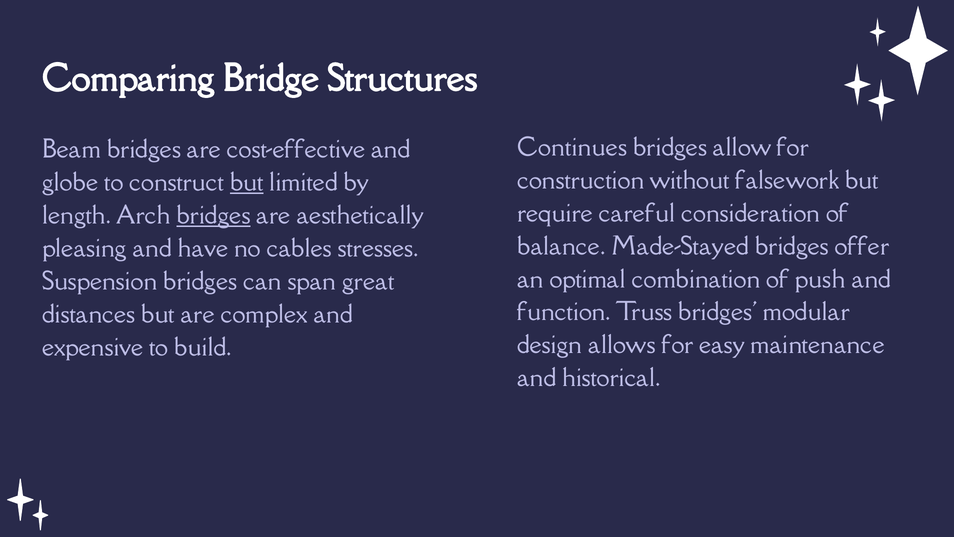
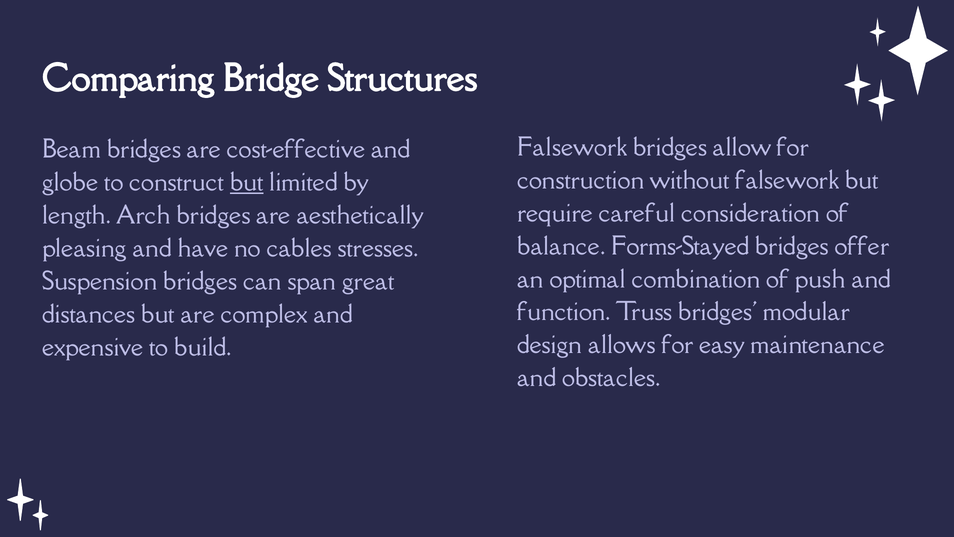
Continues: Continues -> Falsework (572, 148)
bridges underline: present -> none (214, 216)
Made-Stayed: Made-Stayed -> Forms-Stayed (680, 247)
historical: historical -> obstacles (611, 378)
